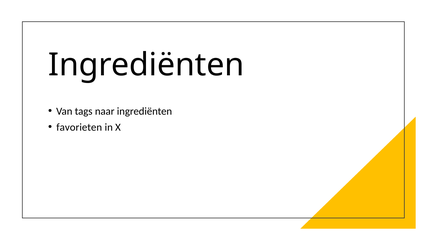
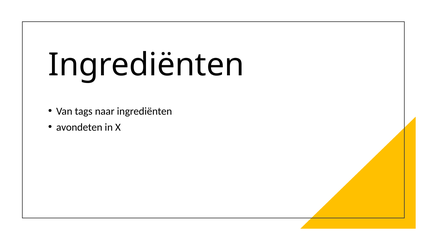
favorieten: favorieten -> avondeten (79, 127)
